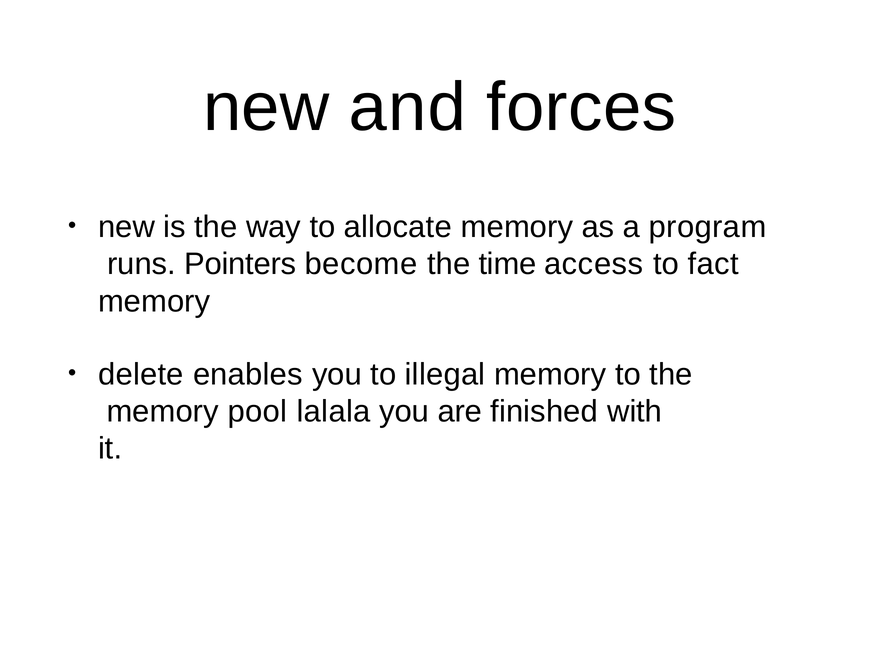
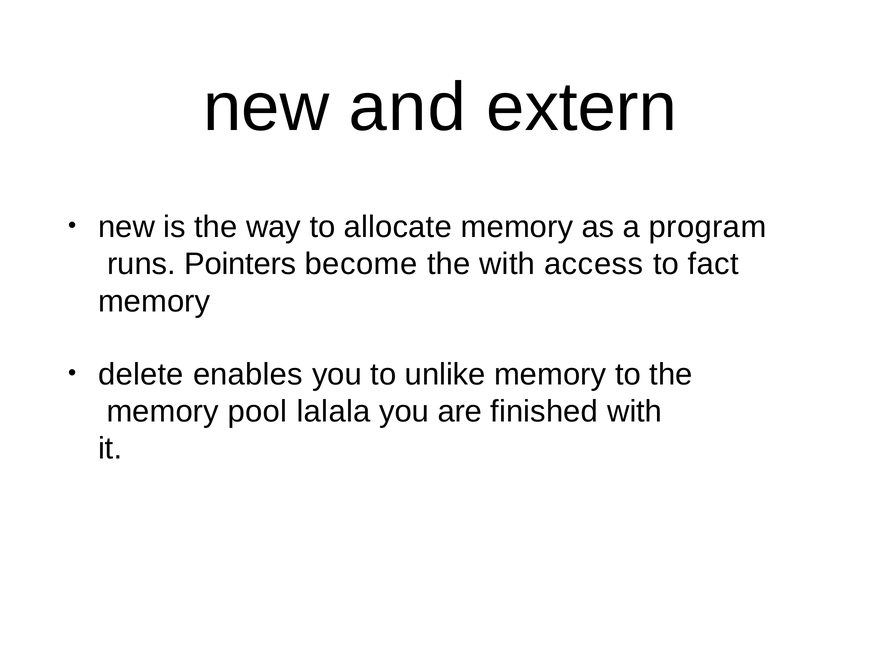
forces: forces -> extern (582, 107)
the time: time -> with (507, 264)
illegal: illegal -> unlike (445, 374)
